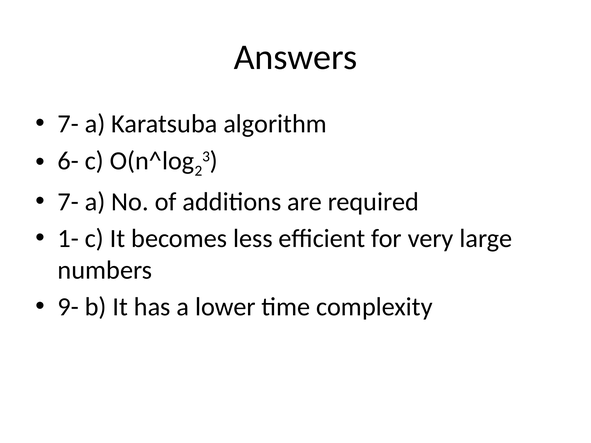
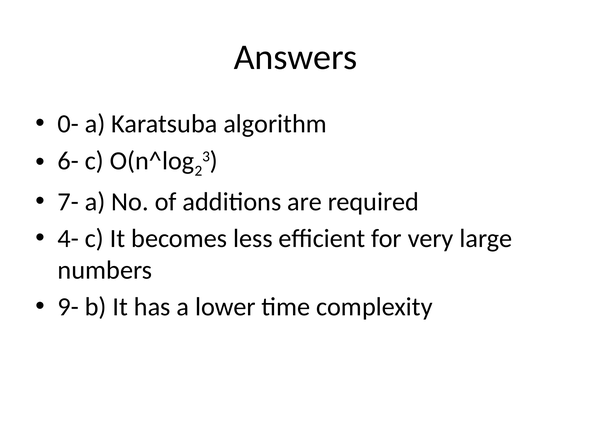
7-: 7- -> 0- (68, 124)
1-: 1- -> 4- (68, 239)
